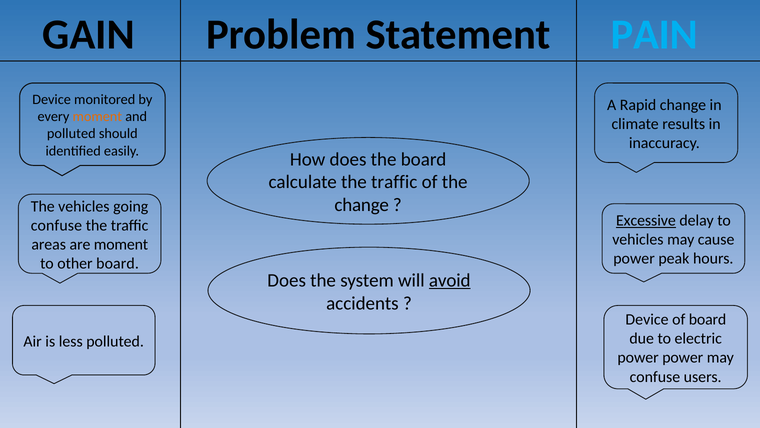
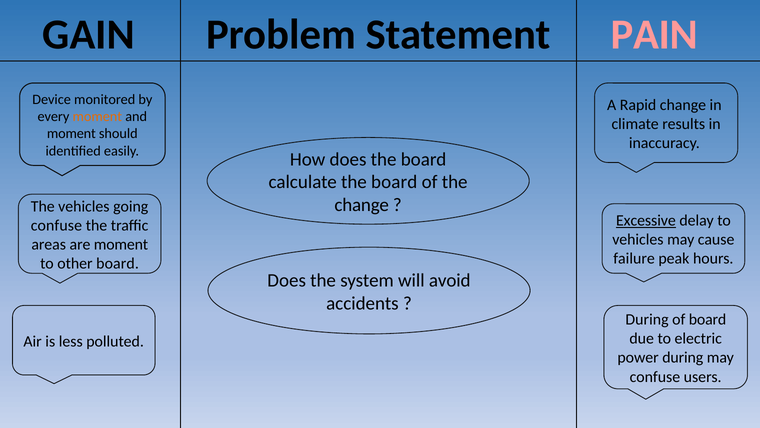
PAIN colour: light blue -> pink (654, 35)
polluted: polluted -> moment (71, 134)
calculate the traffic: traffic -> board (394, 182)
power: power -> failure (634, 258)
avoid underline: present -> none (450, 280)
Device: Device -> During (647, 319)
power power: power -> during (683, 357)
